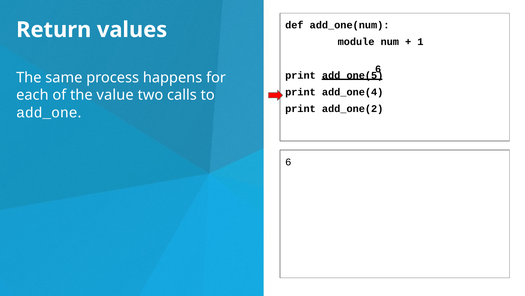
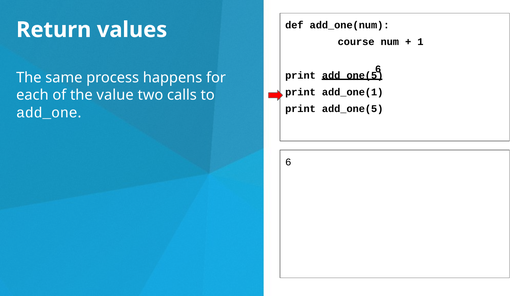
module: module -> course (356, 42)
add_one(4: add_one(4 -> add_one(1 (353, 92)
add_one(2: add_one(2 -> add_one(5 (353, 108)
